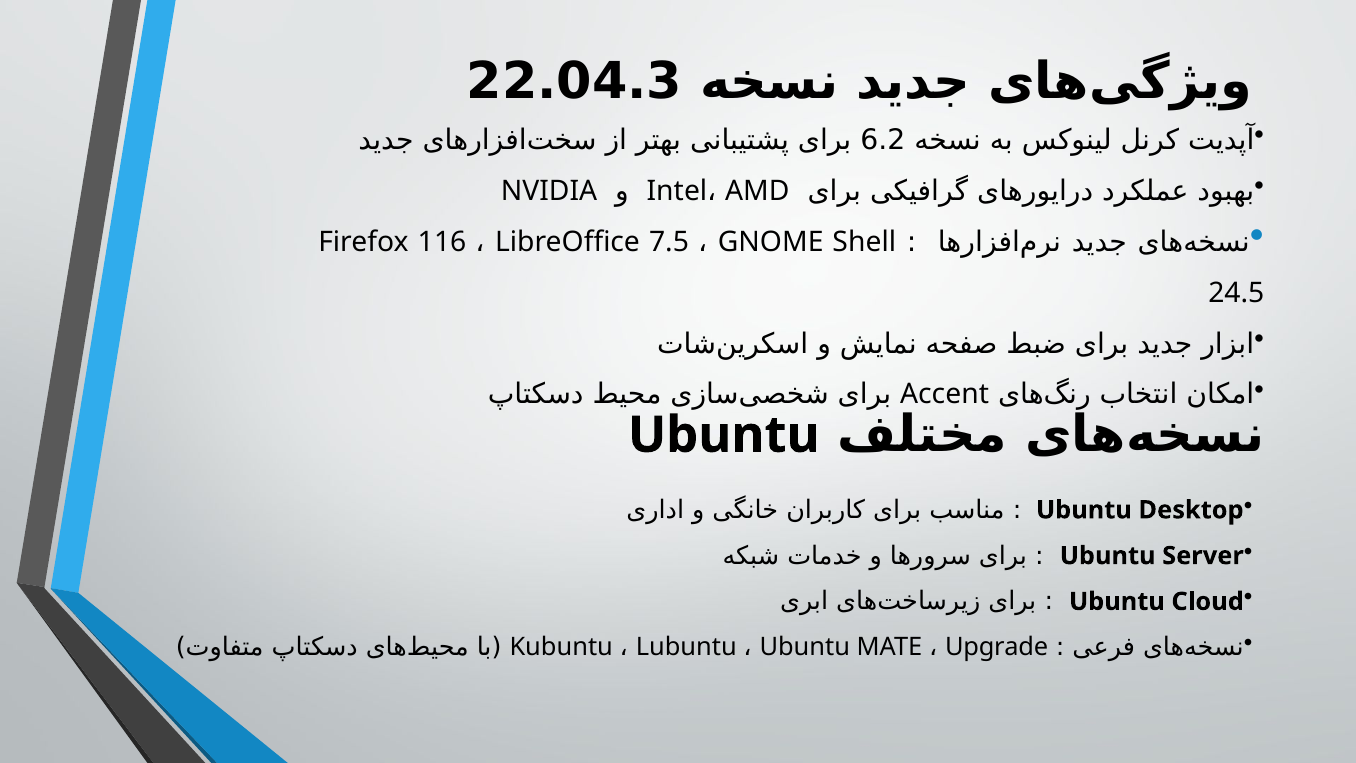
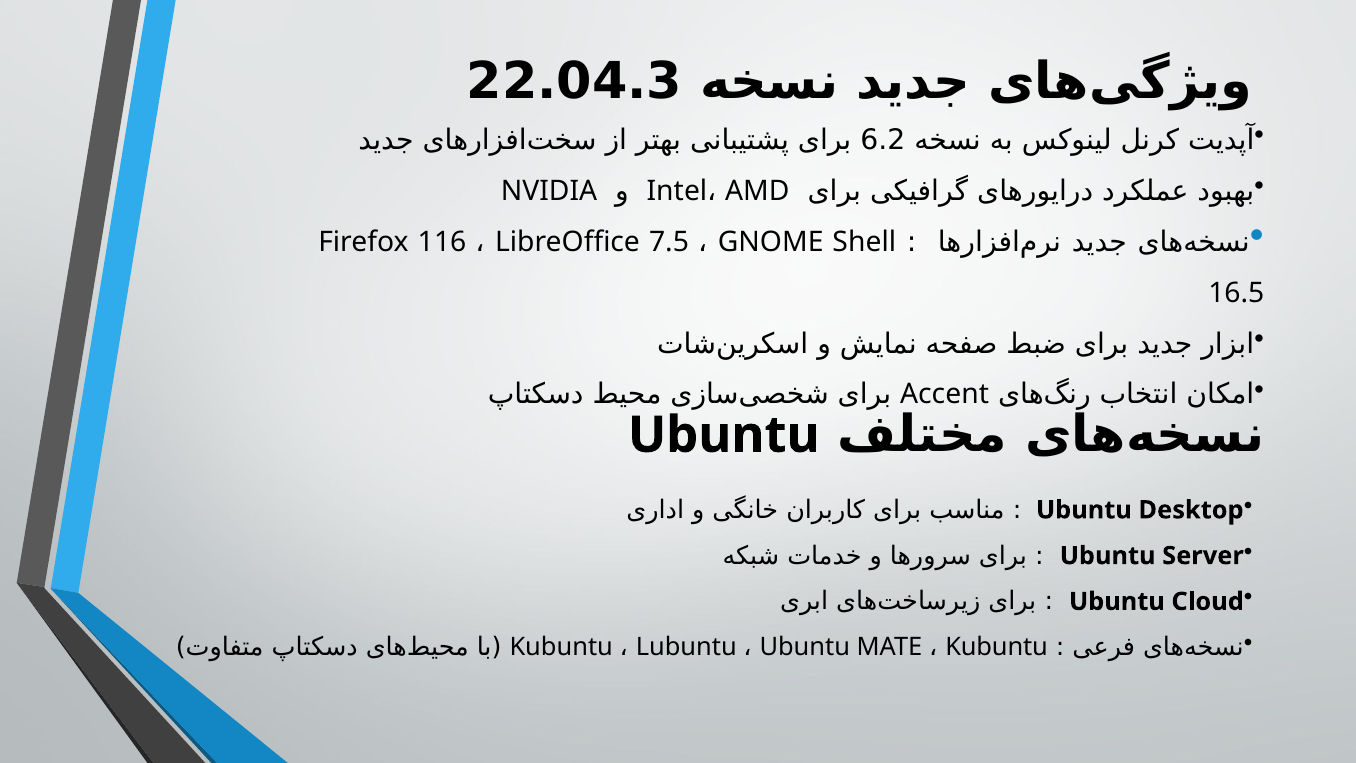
24.5: 24.5 -> 16.5 (1236, 293)
Upgrade: Upgrade -> Kubuntu (997, 647)
